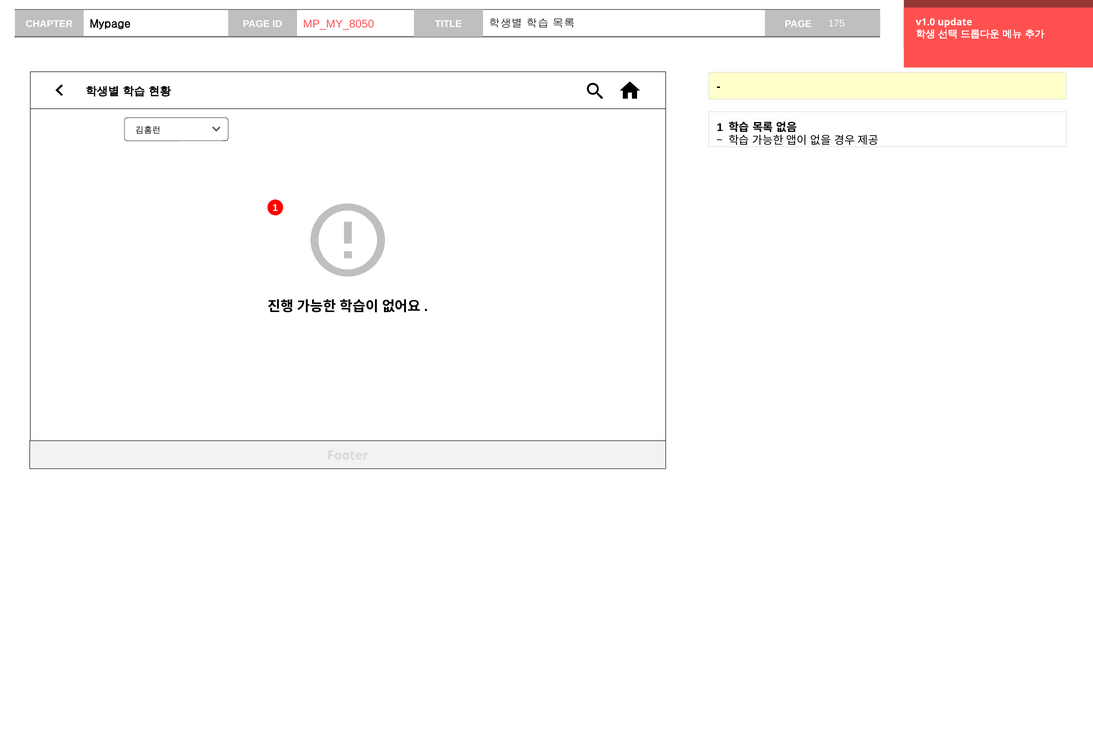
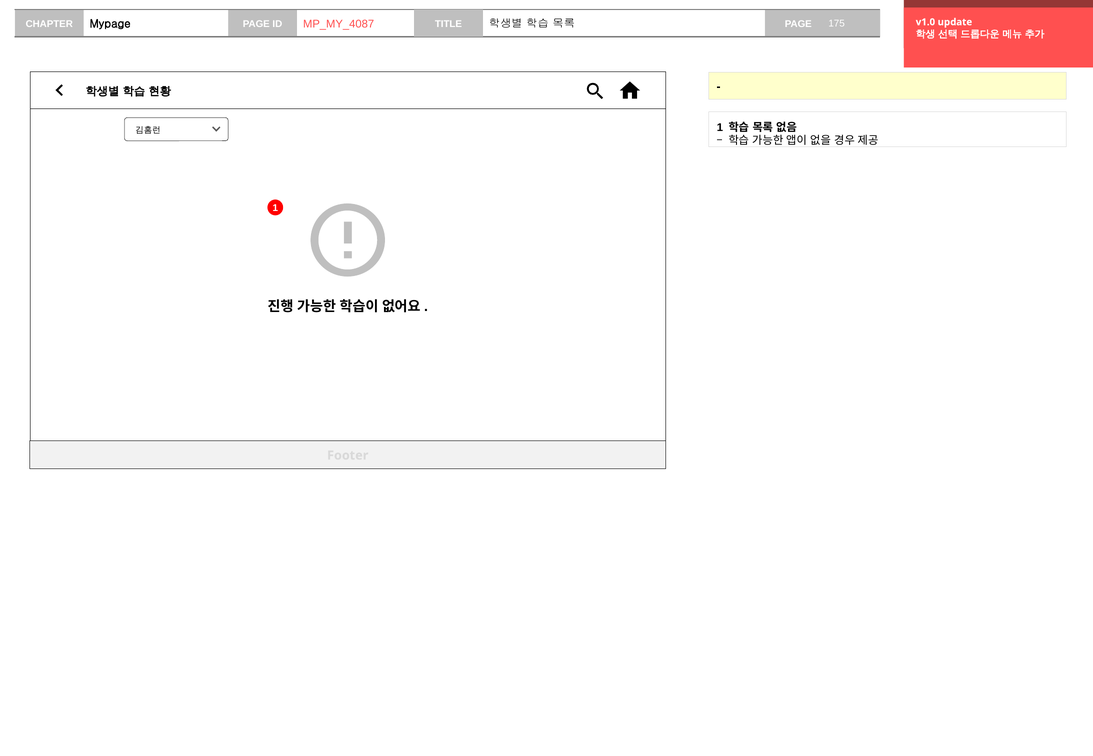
MP_MY_8050: MP_MY_8050 -> MP_MY_4087 (339, 24)
